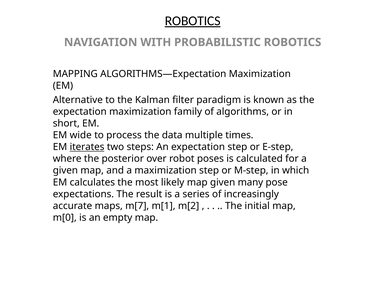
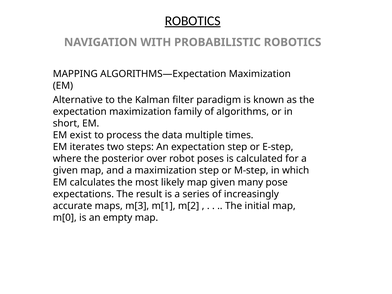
wide: wide -> exist (81, 135)
iterates underline: present -> none (87, 147)
m[7: m[7 -> m[3 (137, 206)
